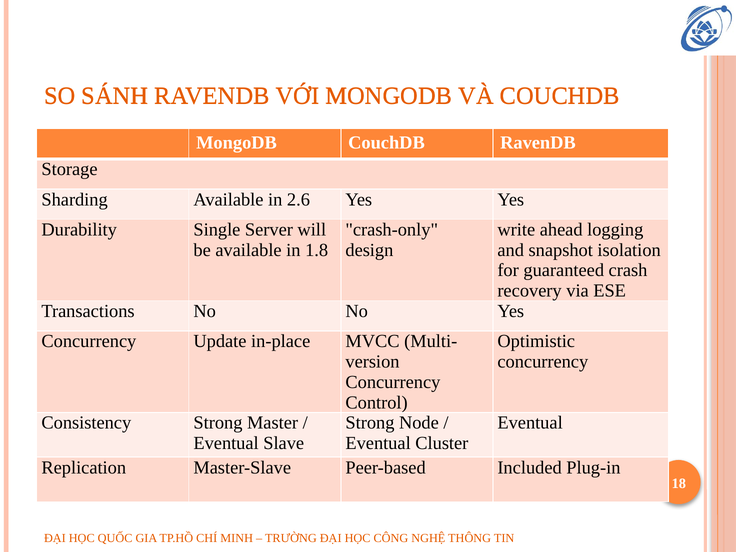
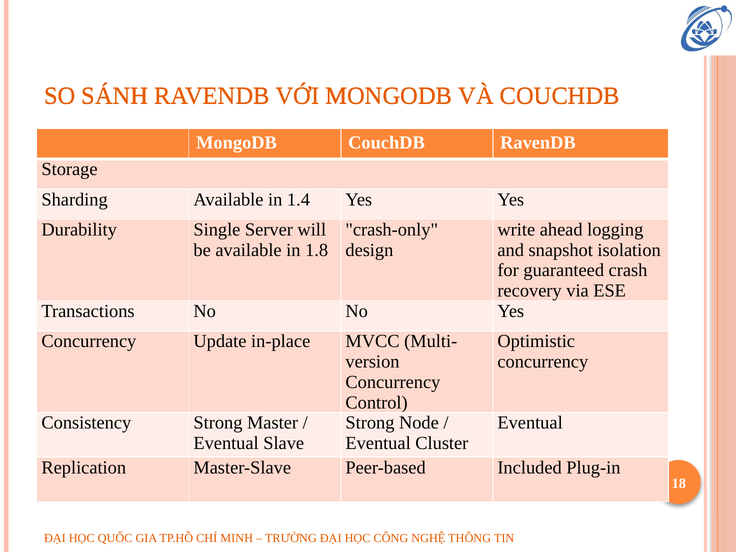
2.6: 2.6 -> 1.4 (298, 199)
